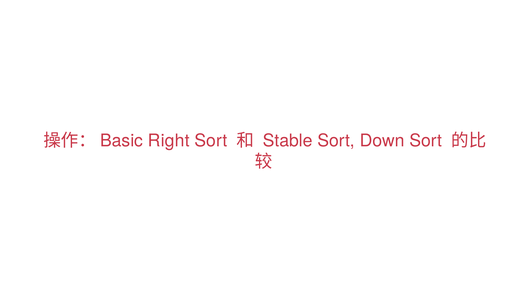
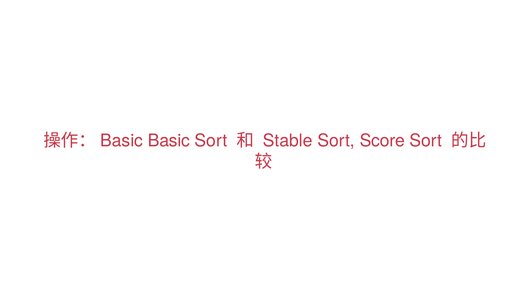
Right: Right -> Basic (169, 140)
Down: Down -> Score (382, 140)
